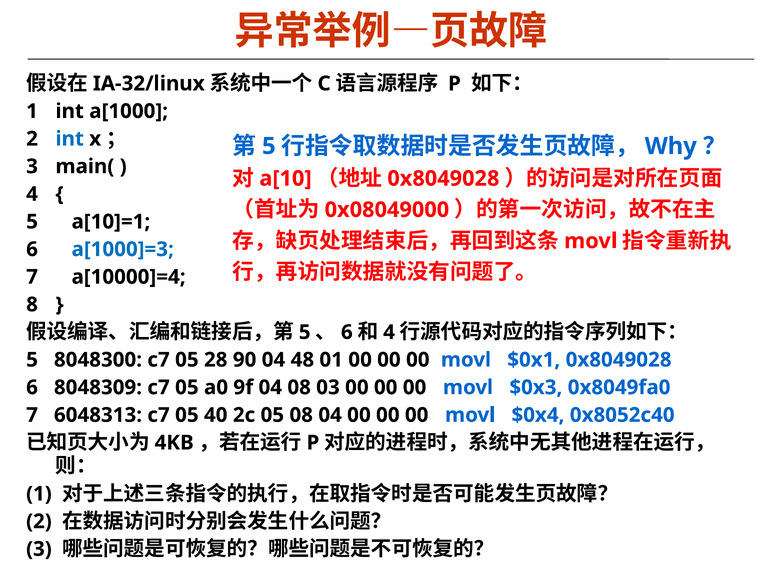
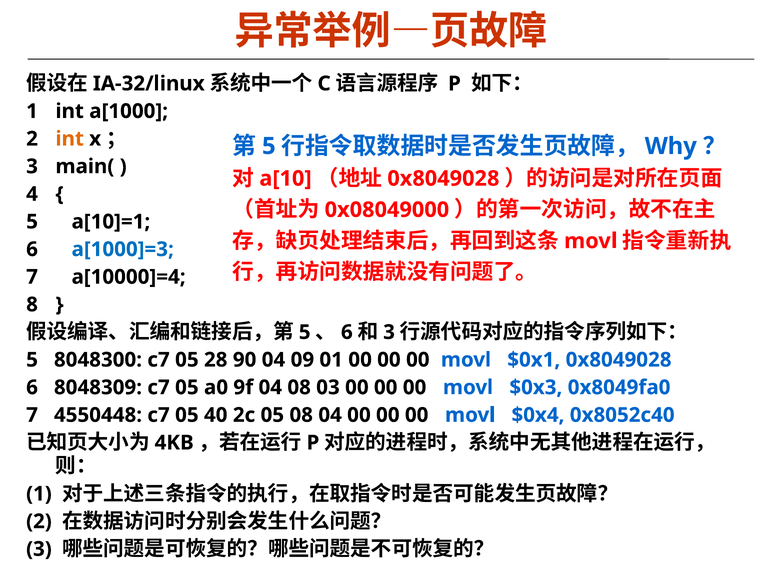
int colour: blue -> orange (70, 139)
4: 4 -> 3 (389, 332)
48: 48 -> 09 (302, 360)
6048313: 6048313 -> 4550448 (98, 415)
